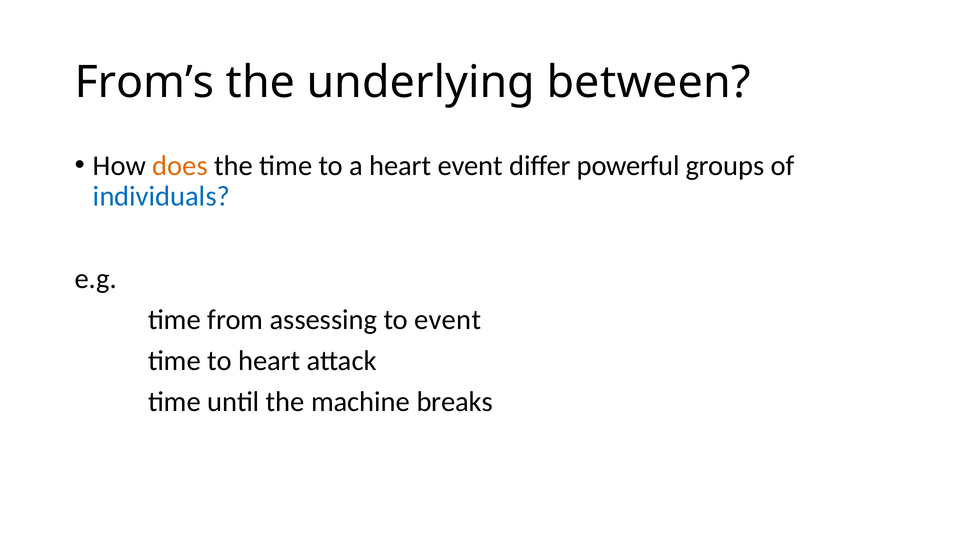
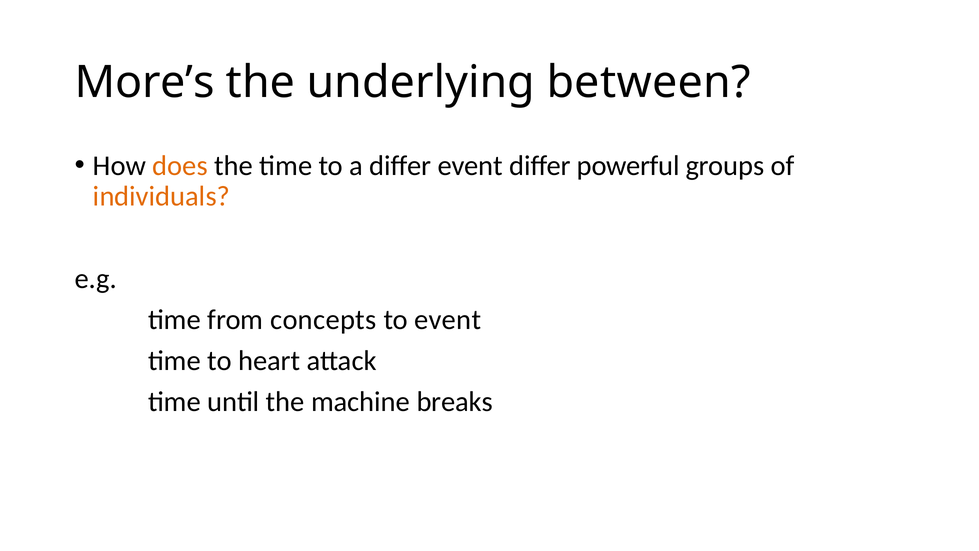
From’s: From’s -> More’s (145, 82)
a heart: heart -> differ (400, 166)
individuals colour: blue -> orange (161, 196)
assessing: assessing -> concepts (323, 320)
